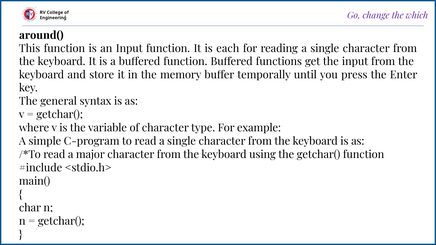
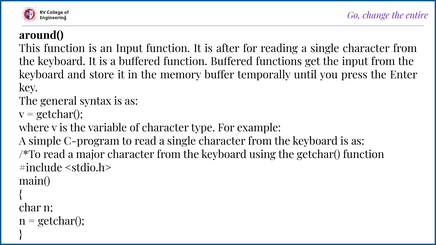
which: which -> entire (417, 16)
each: each -> after (228, 49)
